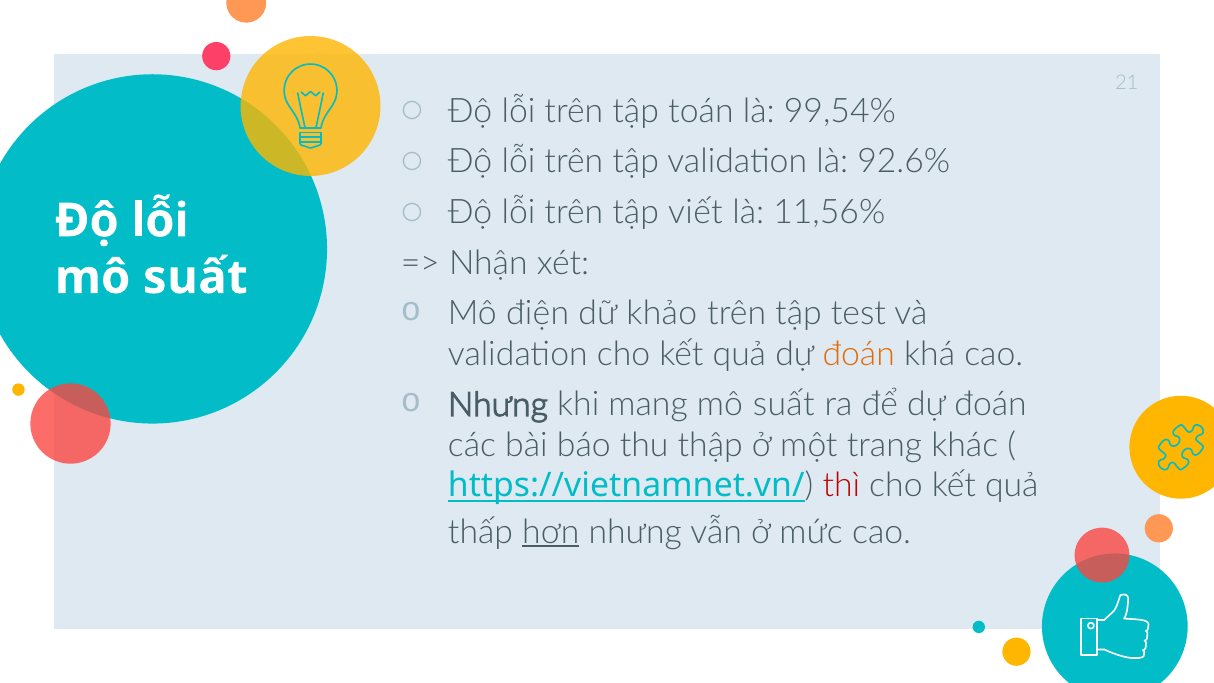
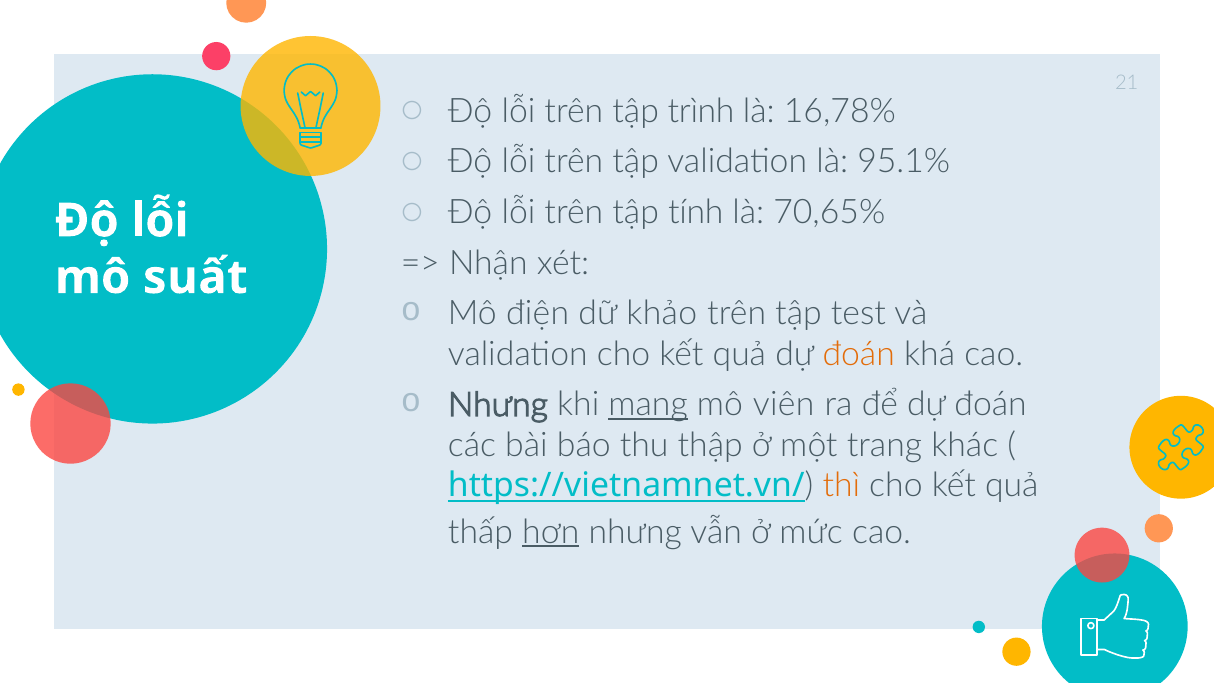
toán: toán -> trình (701, 111)
99,54%: 99,54% -> 16,78% (840, 111)
92.6%: 92.6% -> 95.1% (904, 162)
viết: viết -> tính (696, 212)
11,56%: 11,56% -> 70,65% (829, 212)
mang underline: none -> present (648, 405)
suất: suất -> viên (784, 405)
thì colour: red -> orange (841, 486)
